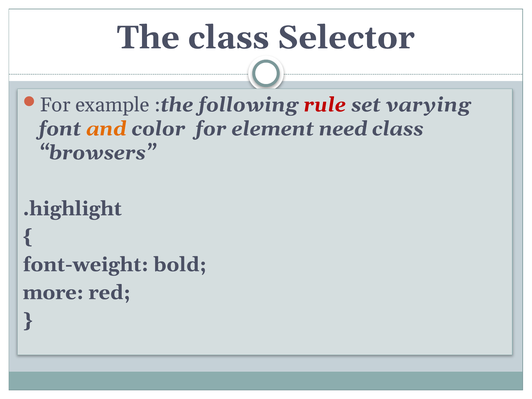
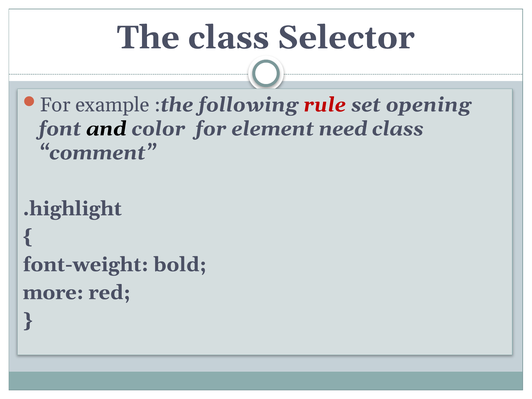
varying: varying -> opening (429, 105)
and colour: orange -> black (106, 129)
browsers: browsers -> comment (97, 153)
